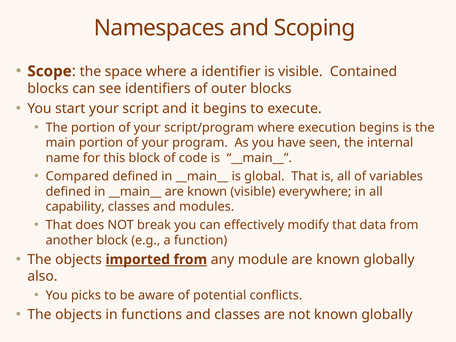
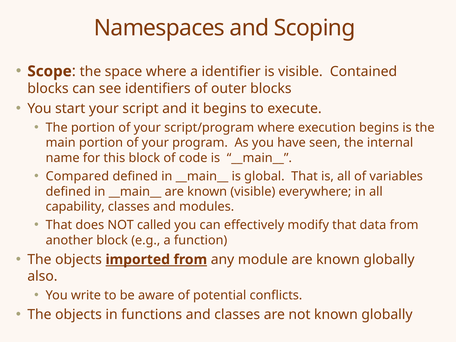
break: break -> called (154, 225)
picks: picks -> write (86, 295)
